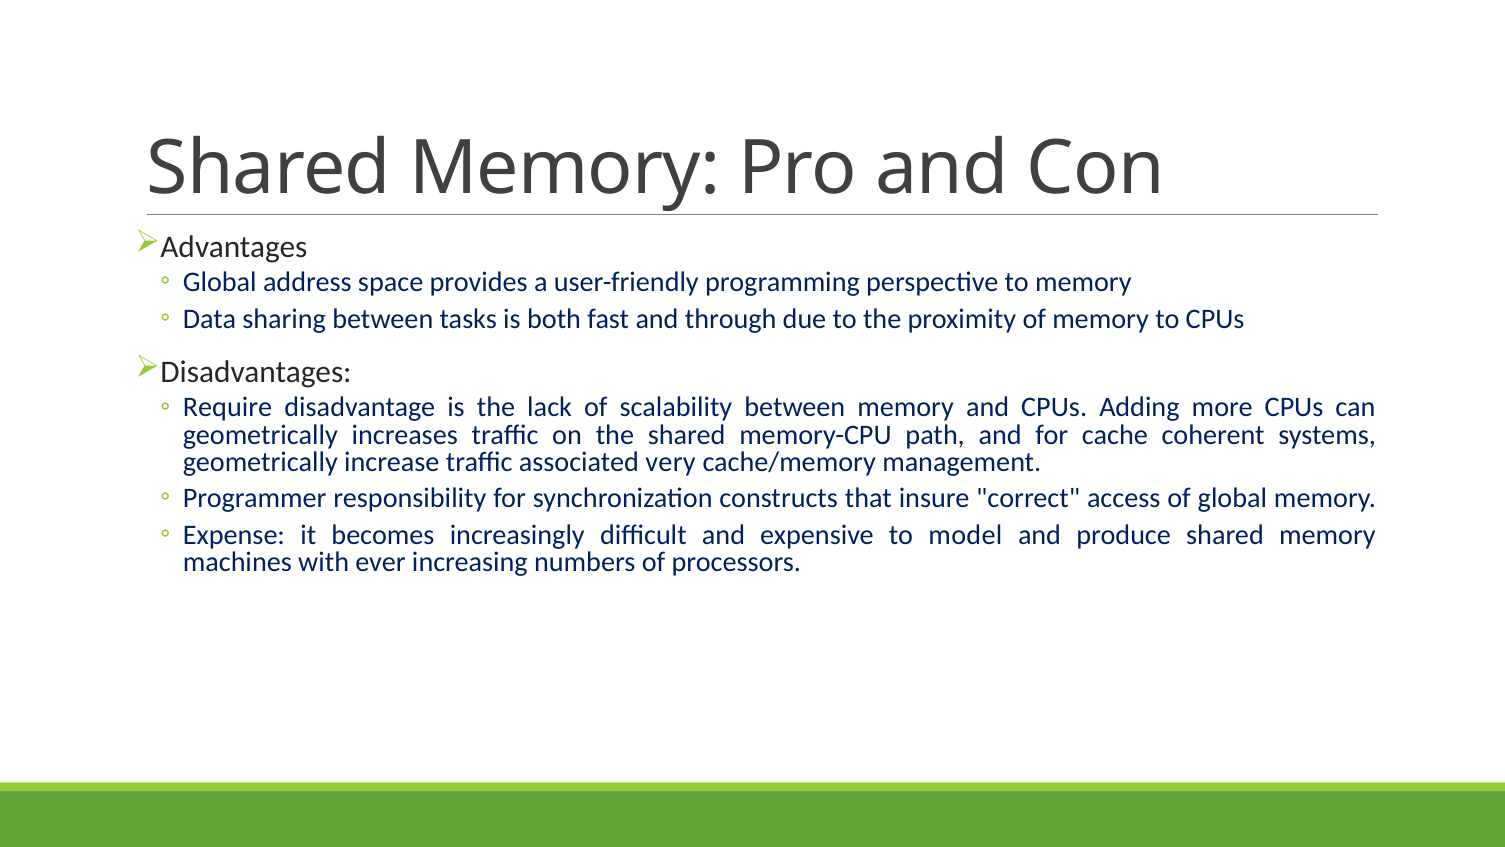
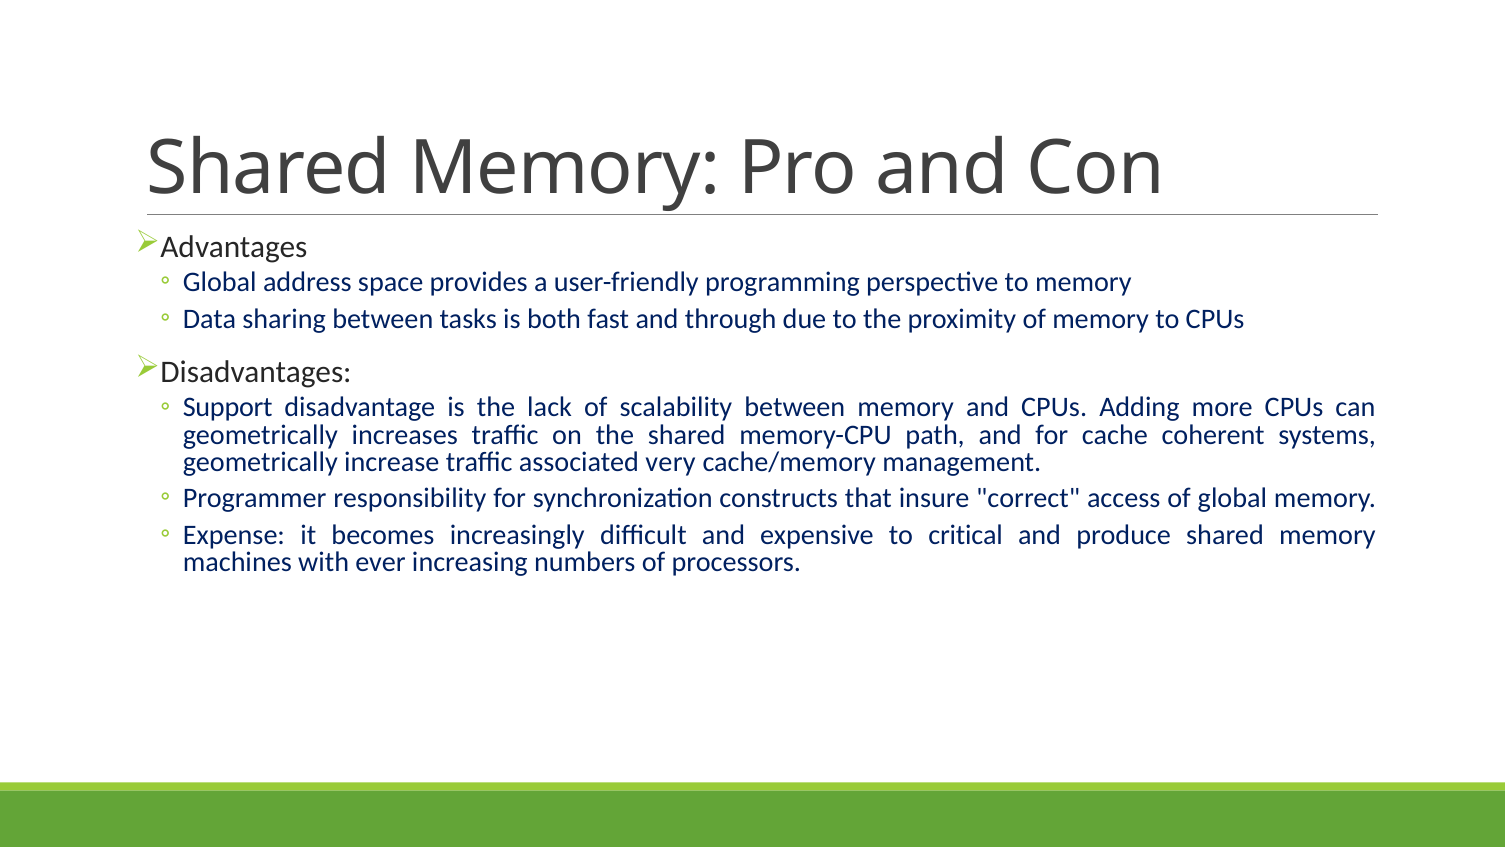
Require: Require -> Support (228, 407)
model: model -> critical (966, 535)
